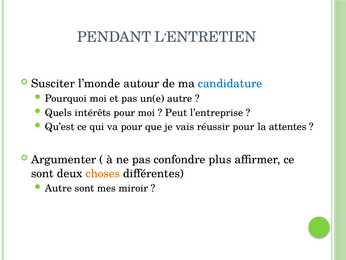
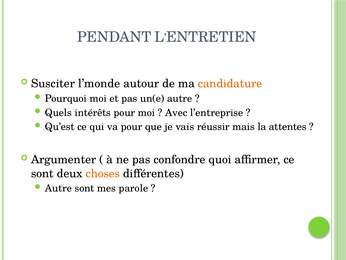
candidature colour: blue -> orange (230, 83)
Peut: Peut -> Avec (176, 112)
réussir pour: pour -> mais (244, 127)
plus: plus -> quoi (220, 159)
miroir: miroir -> parole (133, 188)
